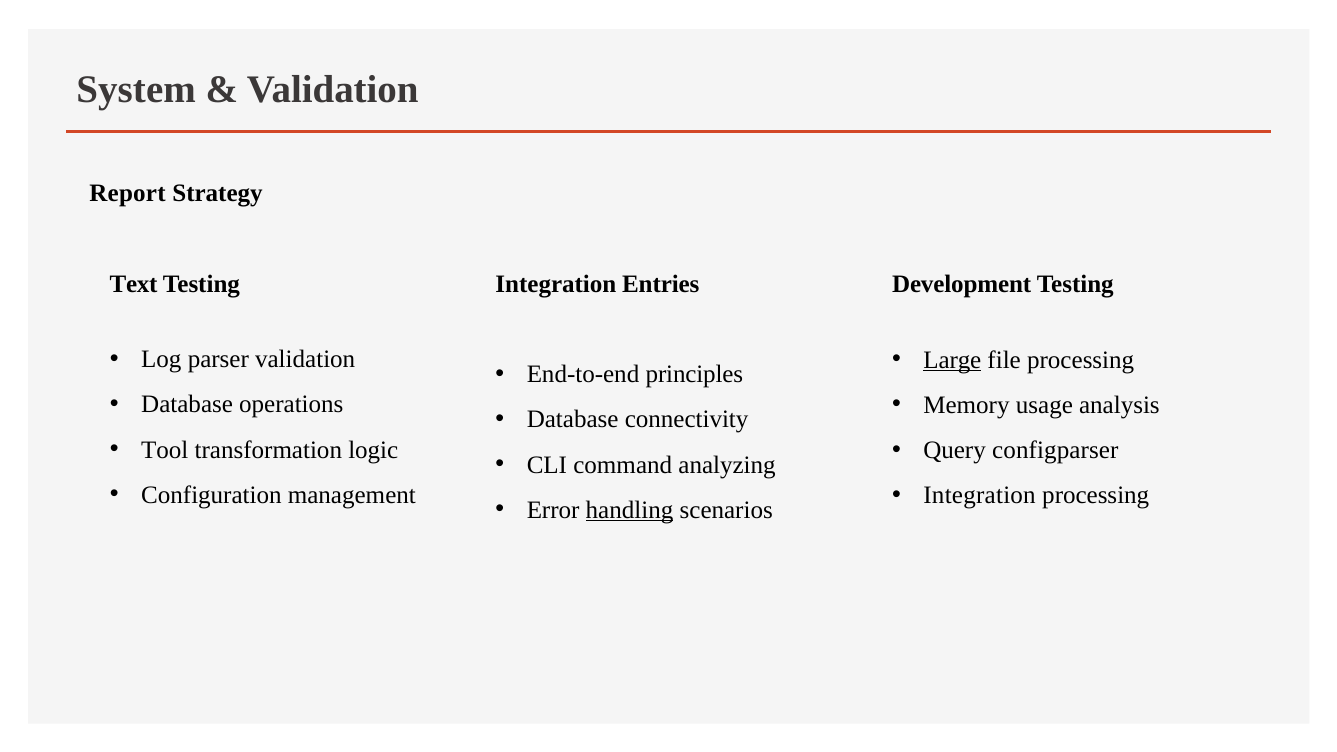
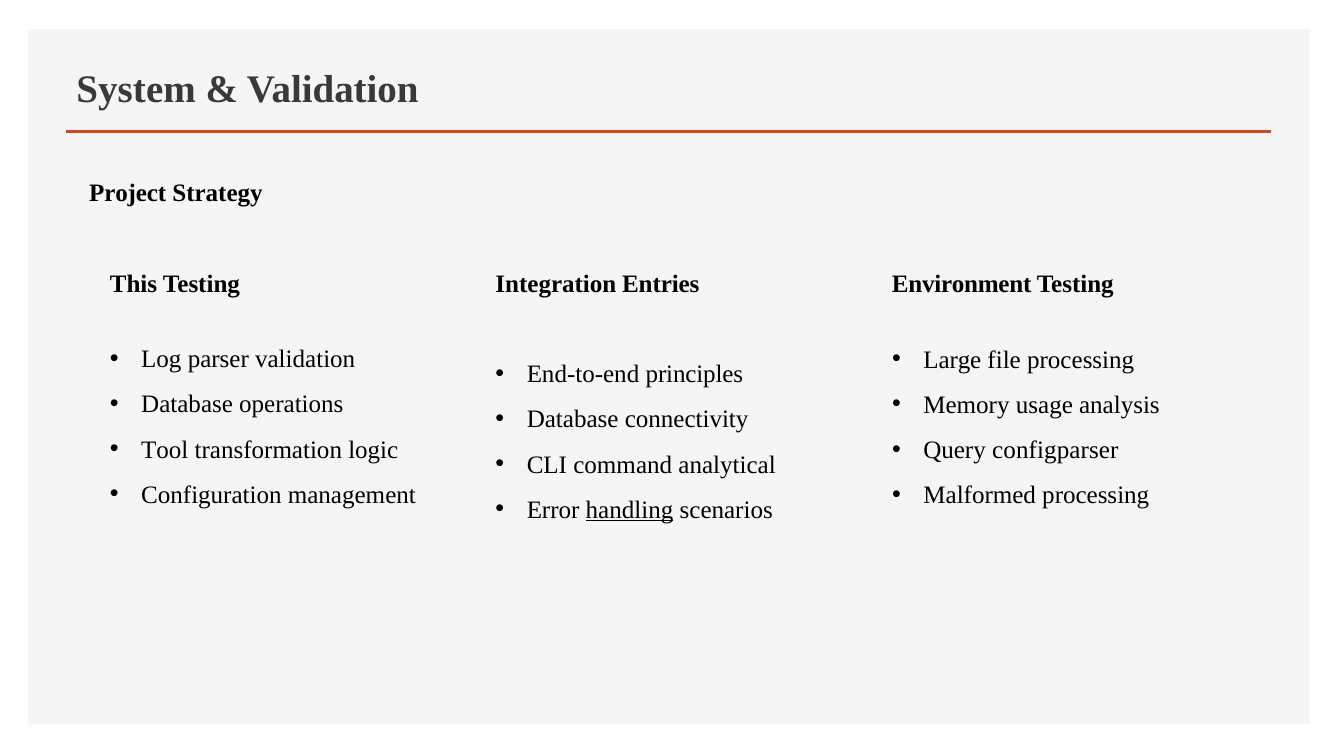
Report: Report -> Project (128, 193)
Text: Text -> This (134, 284)
Development: Development -> Environment (962, 285)
Large underline: present -> none (952, 360)
analyzing: analyzing -> analytical (727, 465)
Integration: Integration -> Malformed (980, 495)
